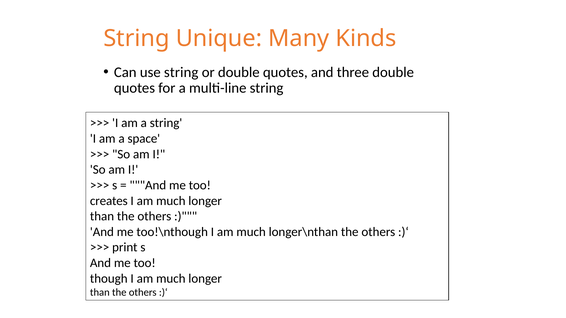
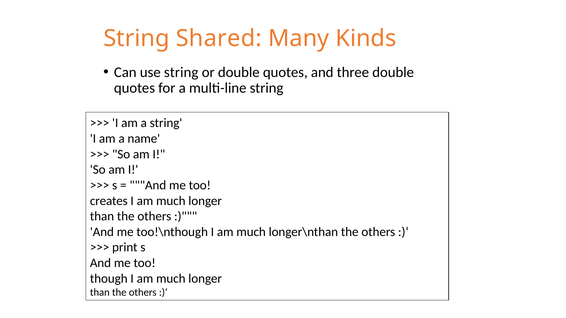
Unique: Unique -> Shared (219, 38)
space: space -> name (144, 139)
